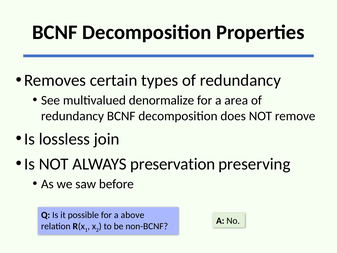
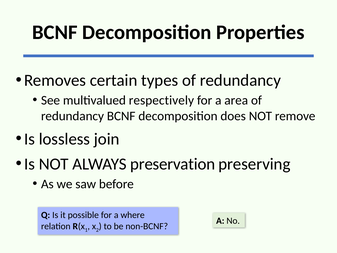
denormalize: denormalize -> respectively (161, 100)
above: above -> where (133, 215)
